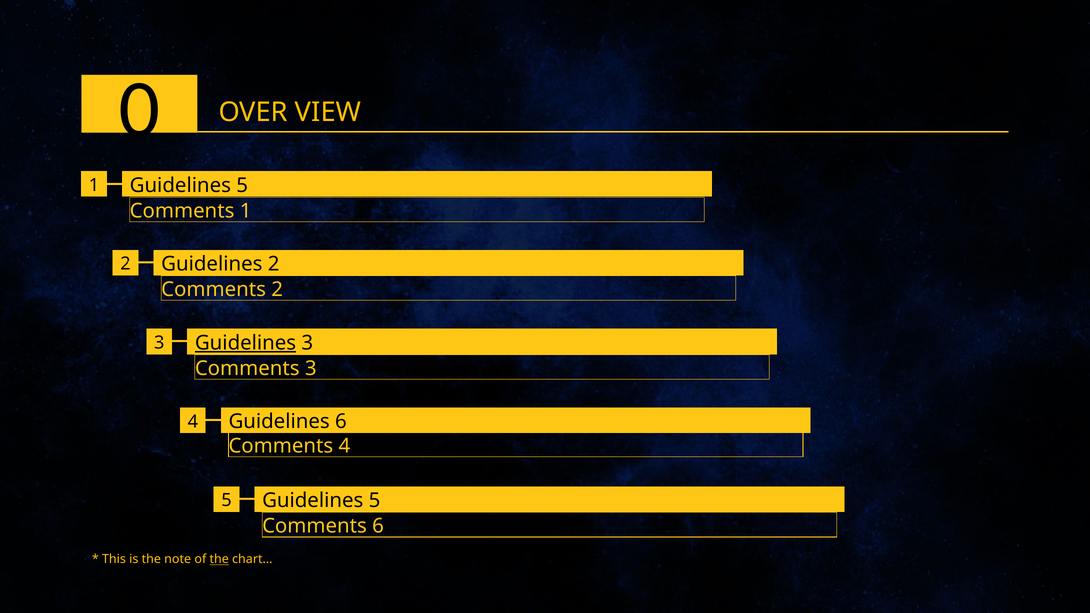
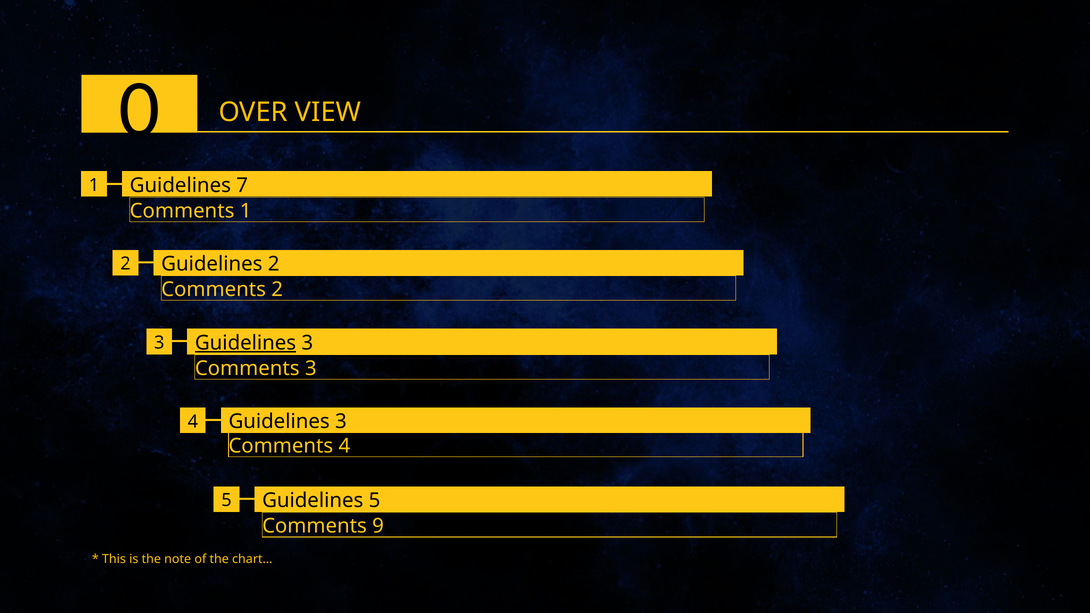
5: 5 -> 7 (242, 185)
4 Guidelines 6: 6 -> 3 (341, 422)
Comments 6: 6 -> 9 (378, 526)
the underline: present -> none (219, 559)
